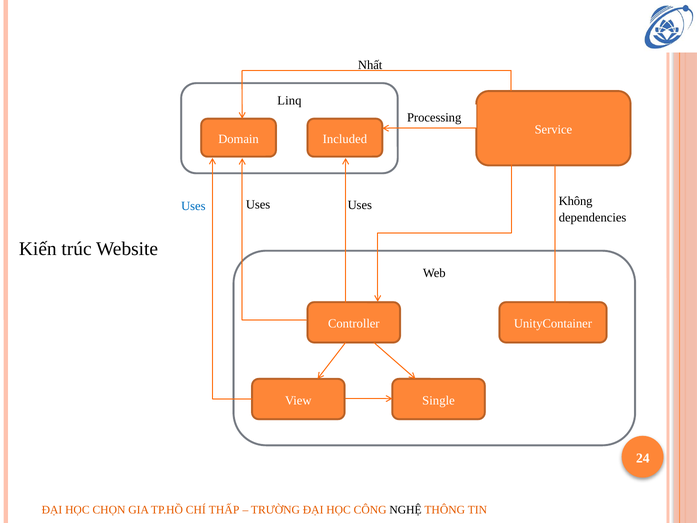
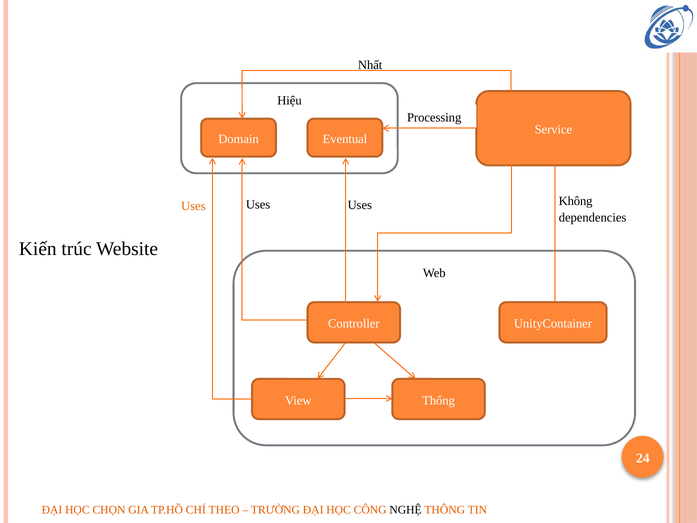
Linq: Linq -> Hiệu (289, 100)
Included: Included -> Eventual (345, 139)
Uses colour: blue -> orange (193, 206)
Single: Single -> Thống (439, 400)
THẤP: THẤP -> THEO (224, 510)
